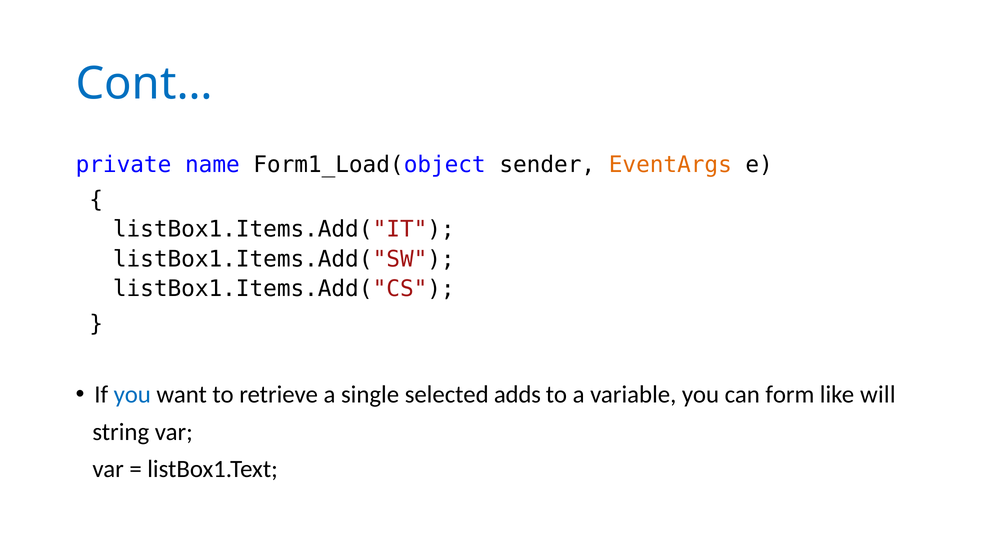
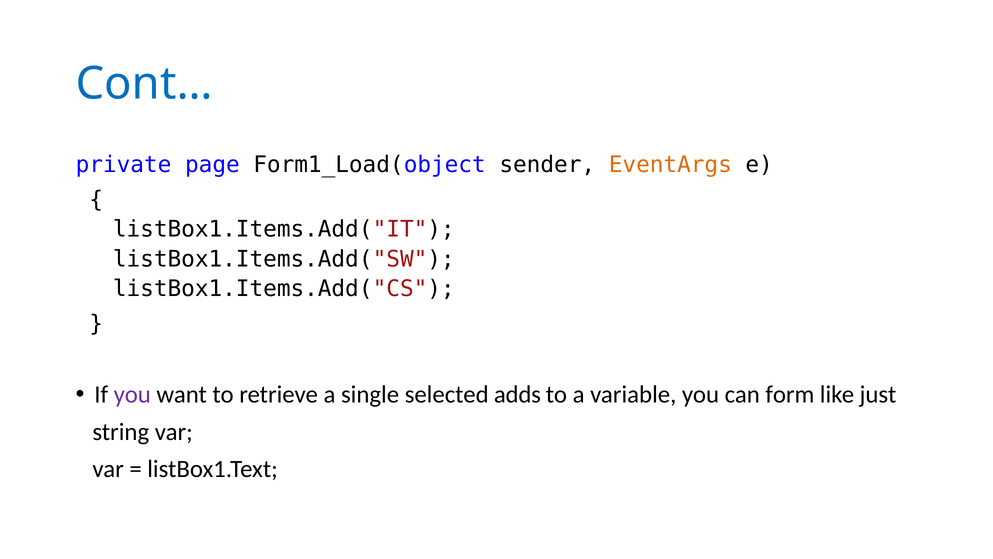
name: name -> page (212, 165)
you colour: blue -> purple (132, 394)
will: will -> just (878, 394)
